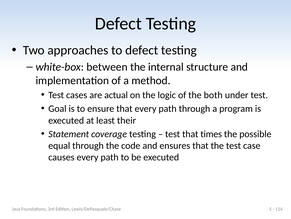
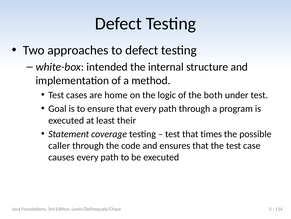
between: between -> intended (107, 67)
actual: actual -> home (116, 95)
equal: equal -> caller (59, 145)
